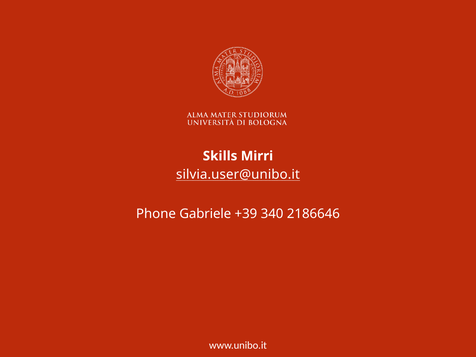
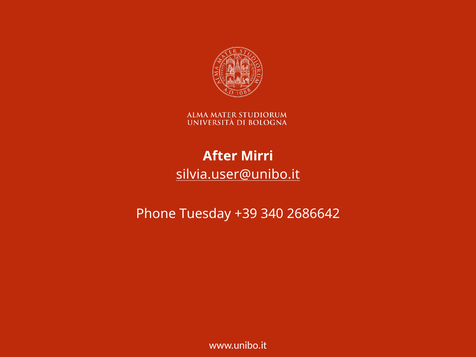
Skills: Skills -> After (220, 156)
Gabriele: Gabriele -> Tuesday (205, 214)
2186646: 2186646 -> 2686642 (313, 214)
